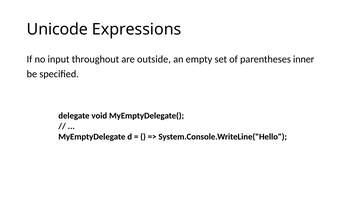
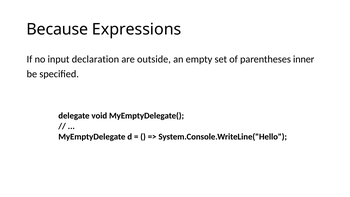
Unicode: Unicode -> Because (57, 29)
throughout: throughout -> declaration (95, 59)
